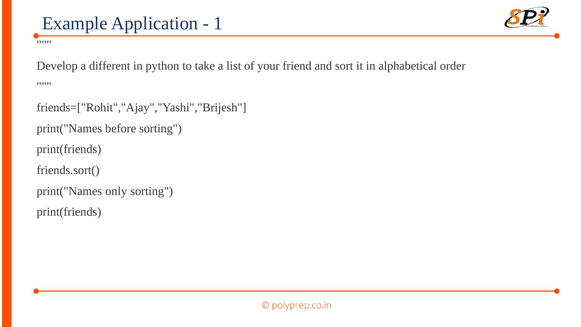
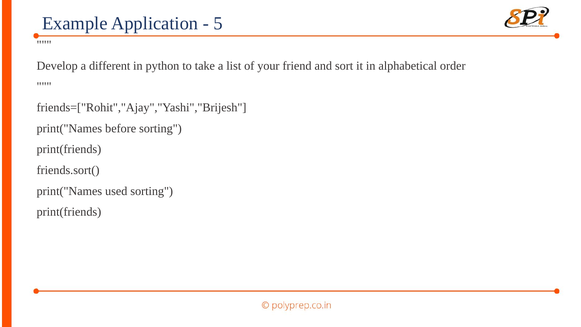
1: 1 -> 5 (218, 23)
only: only -> used (116, 191)
